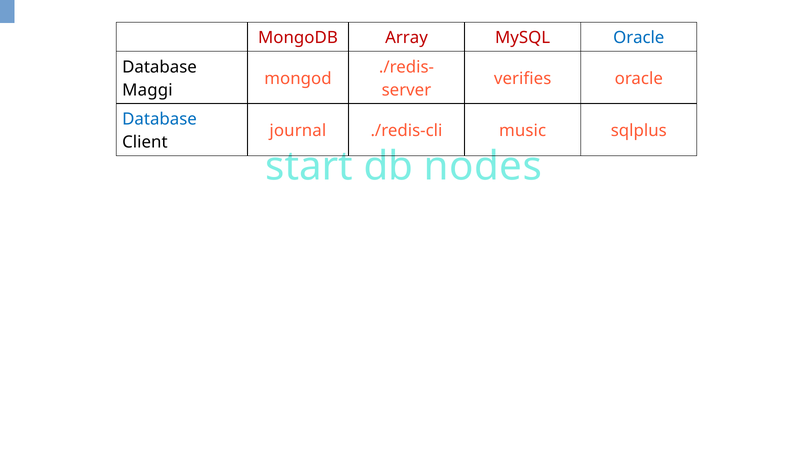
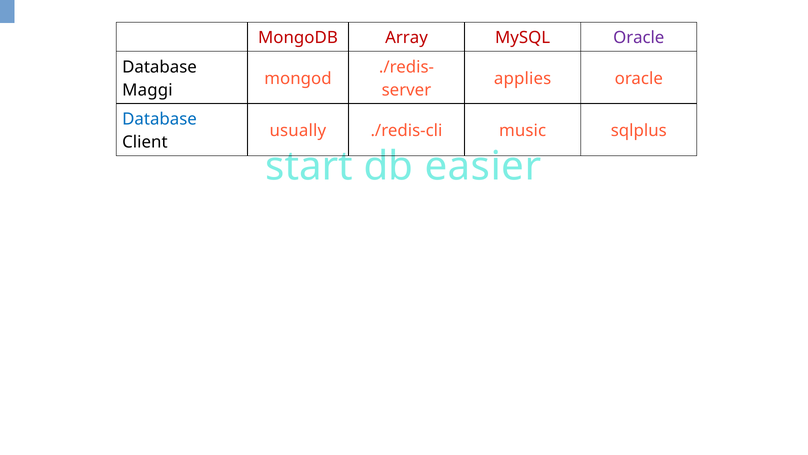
Oracle colour: blue -> purple (639, 38)
verifies: verifies -> applies (523, 78)
journal: journal -> usually (298, 131)
nodes: nodes -> easier (483, 166)
